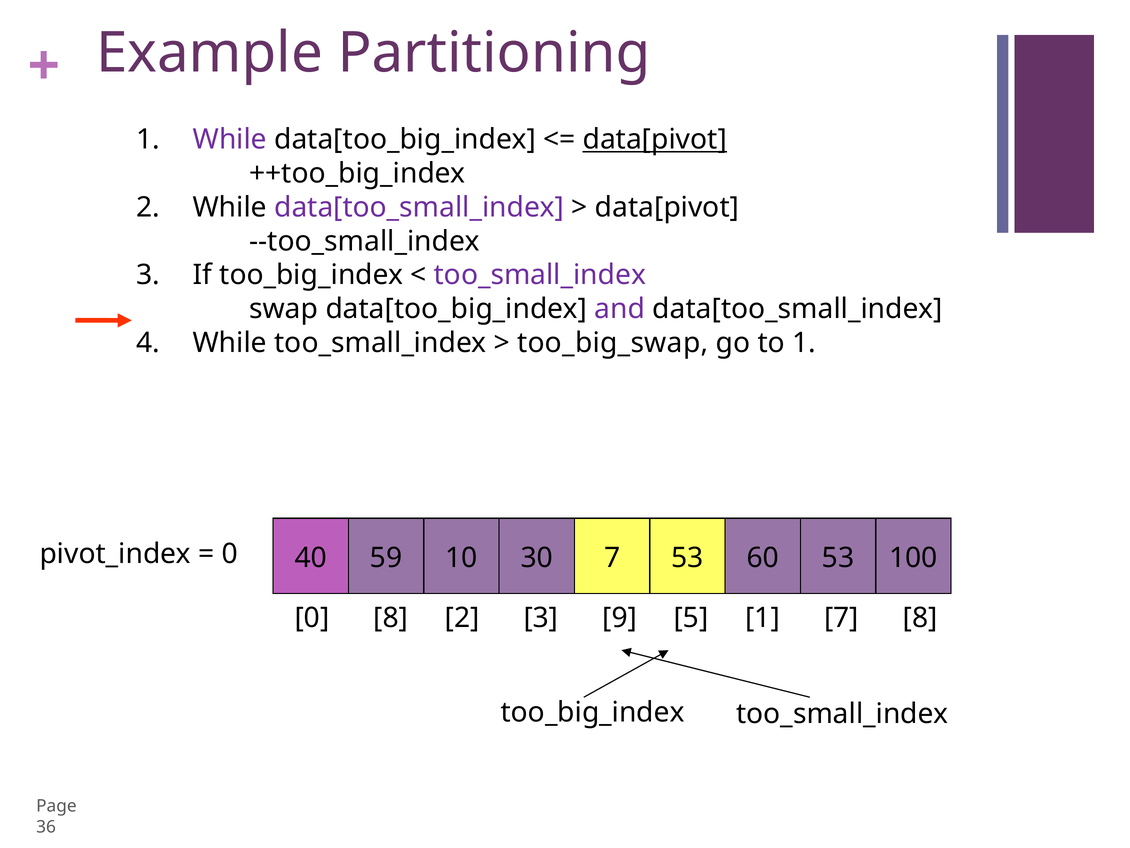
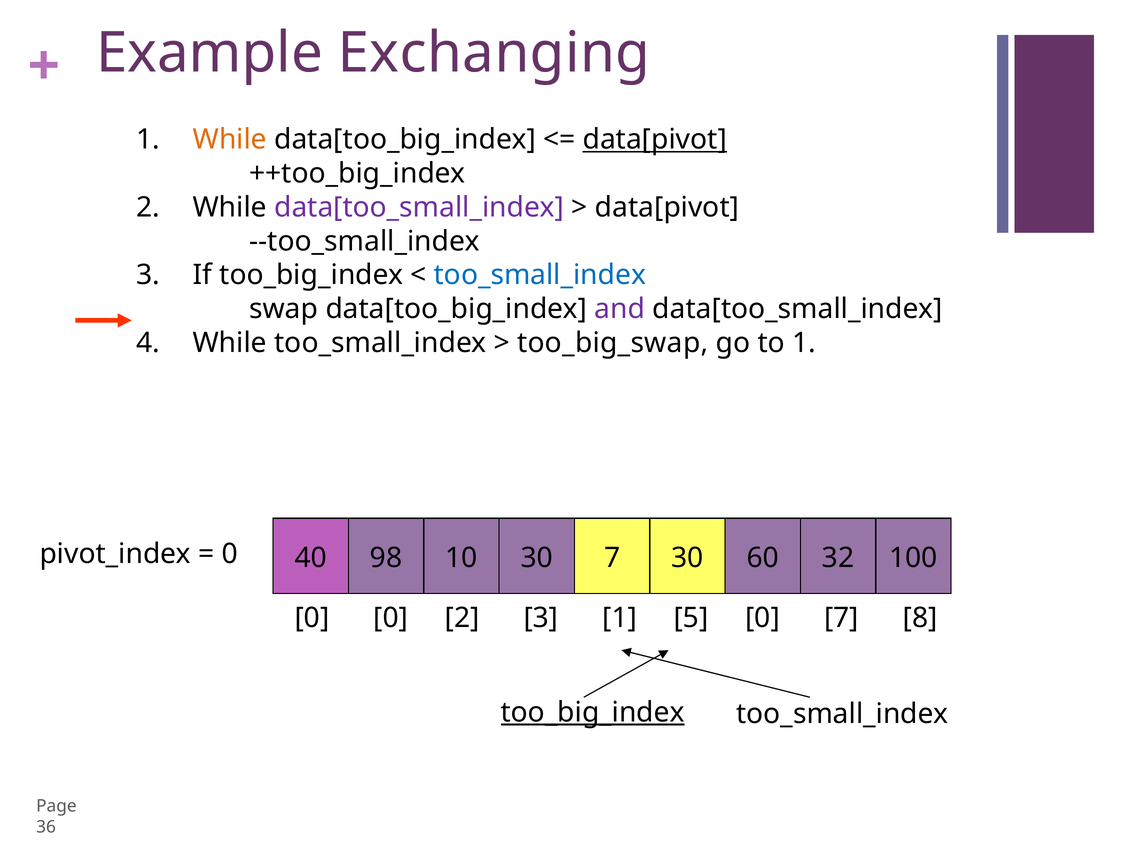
Partitioning: Partitioning -> Exchanging (494, 53)
While colour: purple -> orange (230, 139)
too_small_index colour: purple -> blue (540, 275)
59: 59 -> 98 (386, 558)
7 53: 53 -> 30 (687, 558)
60 53: 53 -> 32 (838, 558)
8: 8 -> 0 (391, 618)
3 9: 9 -> 1 (620, 618)
5 1: 1 -> 0 (763, 618)
too_big_index underline: none -> present (593, 712)
